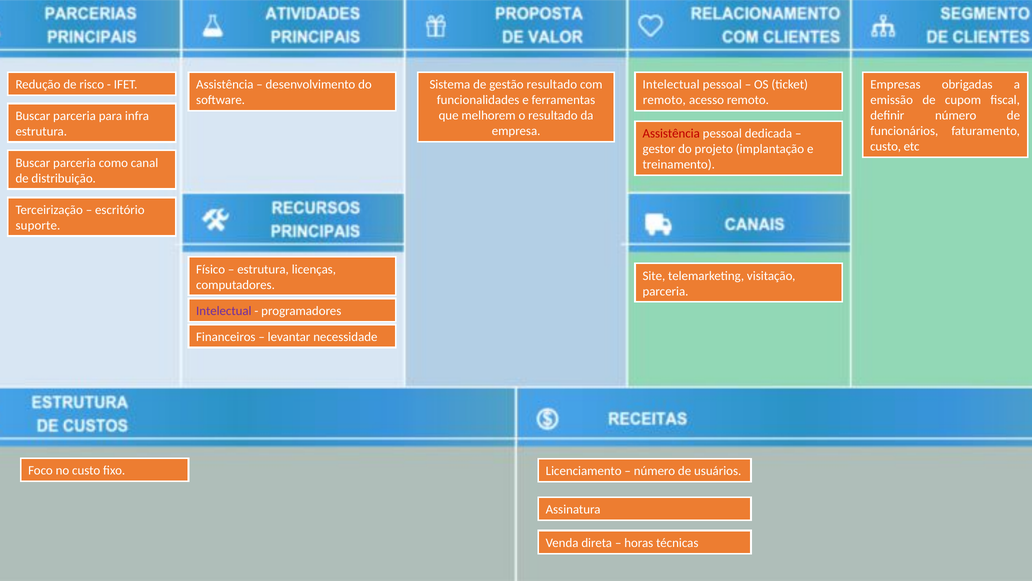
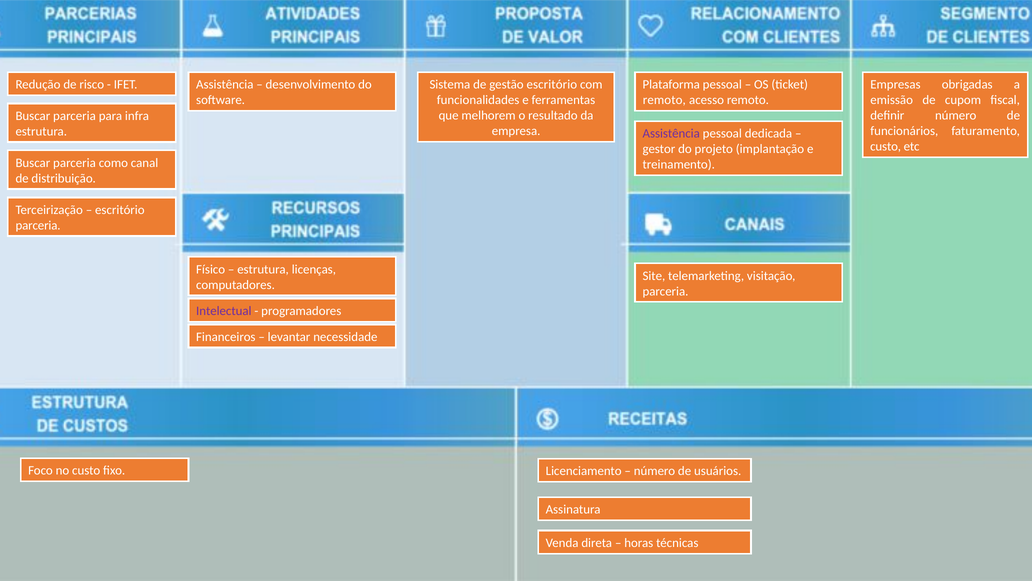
gestão resultado: resultado -> escritório (552, 85)
Intelectual: Intelectual -> Plataforma (671, 85)
Assistência colour: red -> purple (671, 134)
suporte: suporte -> parceria (38, 225)
